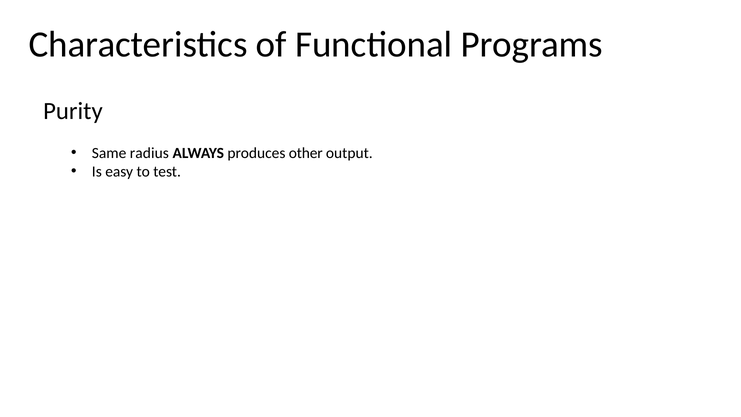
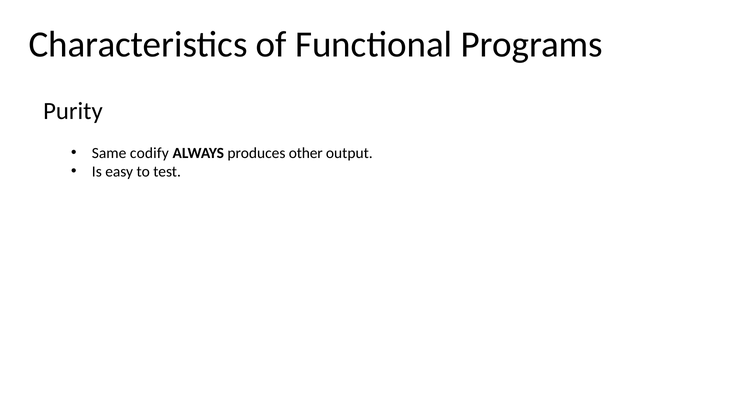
radius: radius -> codify (149, 153)
